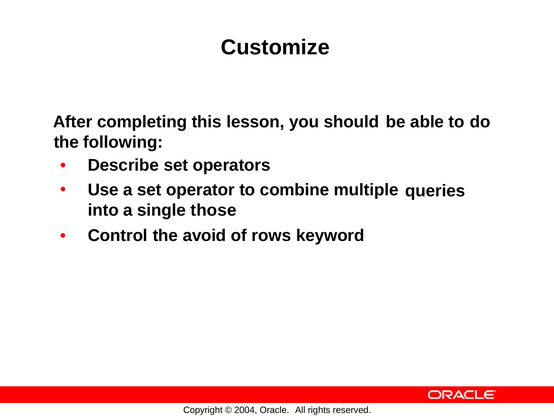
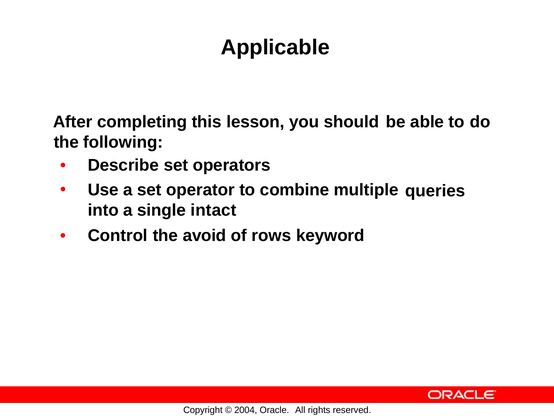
Customize: Customize -> Applicable (275, 47)
those: those -> intact (214, 210)
